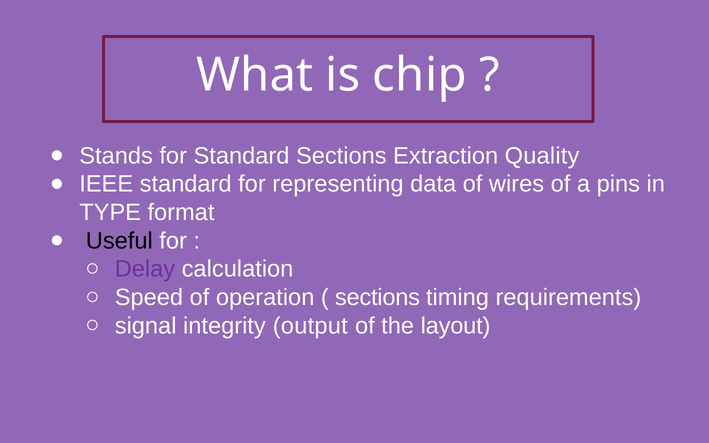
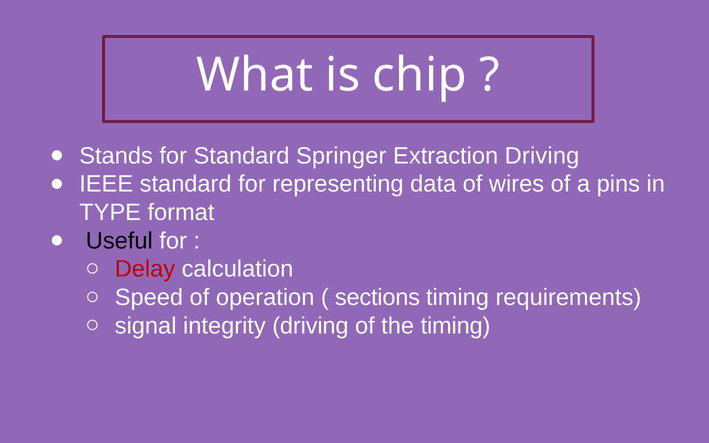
Standard Sections: Sections -> Springer (341, 156)
Extraction Quality: Quality -> Driving (542, 156)
Delay colour: purple -> red (145, 269)
integrity output: output -> driving (310, 326)
the layout: layout -> timing (456, 326)
